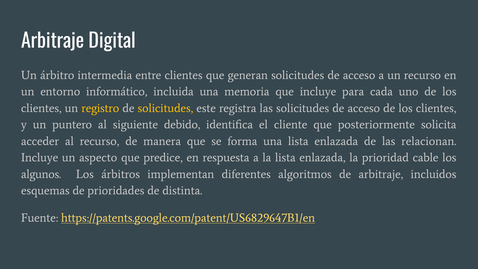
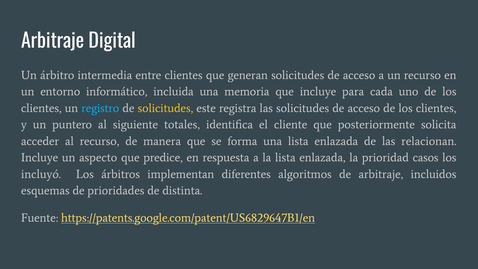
registro colour: yellow -> light blue (100, 108)
debido: debido -> totales (182, 125)
cable: cable -> casos (426, 158)
algunos: algunos -> incluyó (41, 174)
